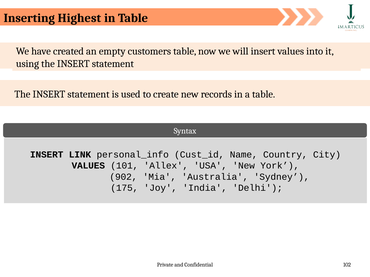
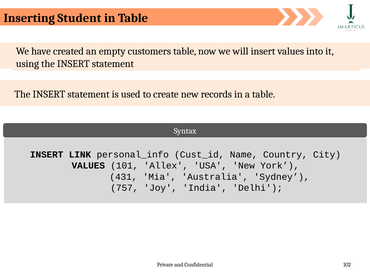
Highest: Highest -> Student (79, 18)
902: 902 -> 431 (123, 177)
175: 175 -> 757 (124, 188)
